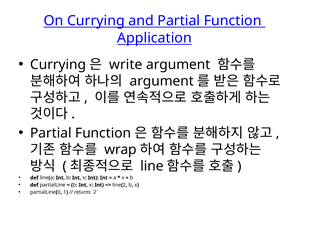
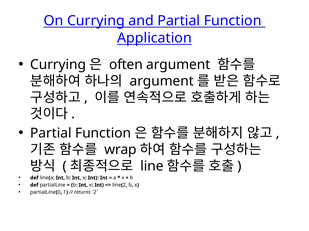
write: write -> often (126, 65)
